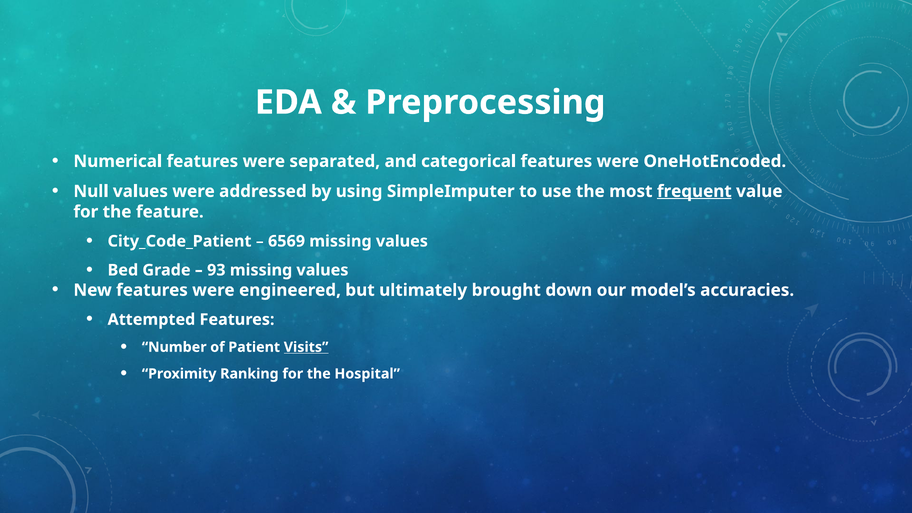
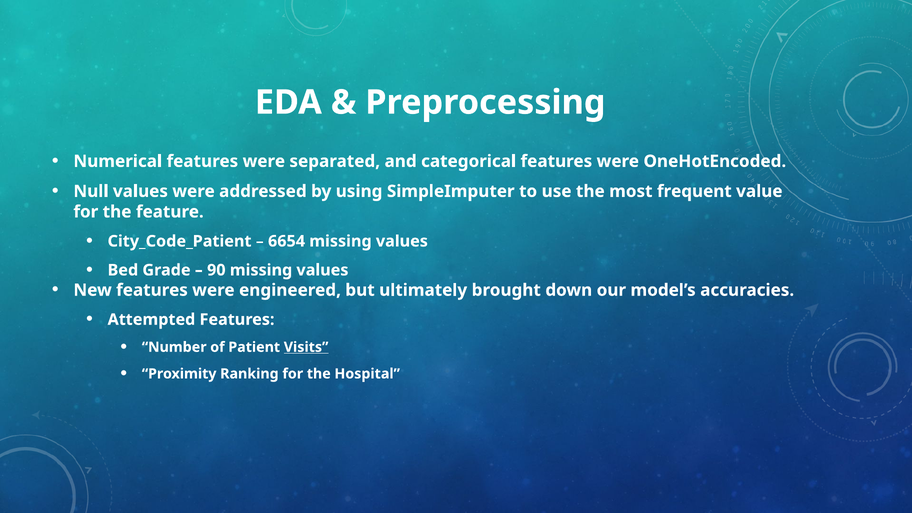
frequent underline: present -> none (694, 191)
6569: 6569 -> 6654 (287, 241)
93: 93 -> 90 (216, 270)
